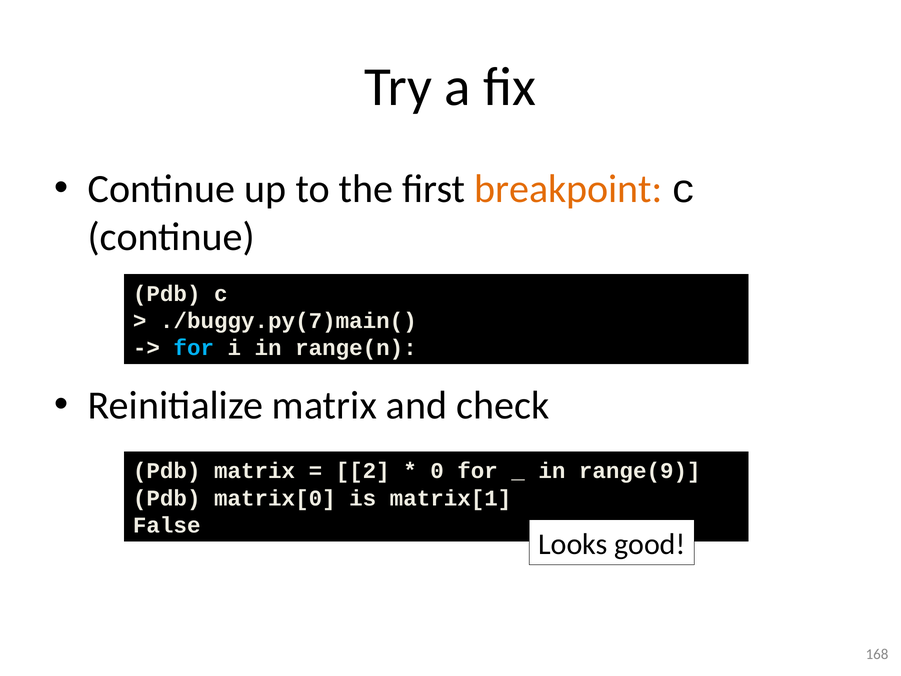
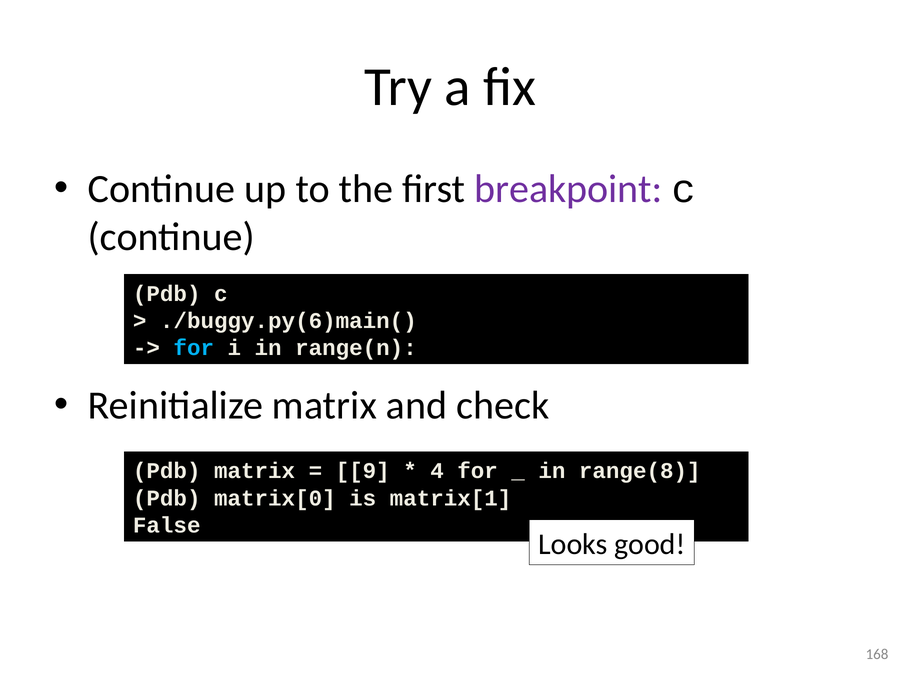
breakpoint colour: orange -> purple (568, 189)
./buggy.py(7)main(: ./buggy.py(7)main( -> ./buggy.py(6)main( (288, 321)
2: 2 -> 9 (363, 471)
0: 0 -> 4 (437, 471)
range(9: range(9 -> range(8 (640, 471)
